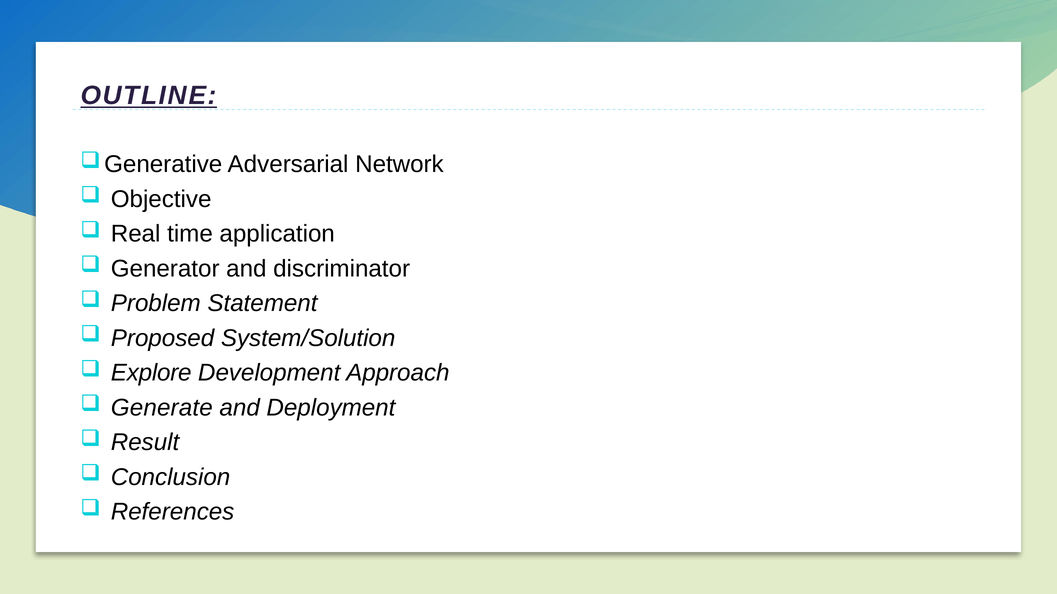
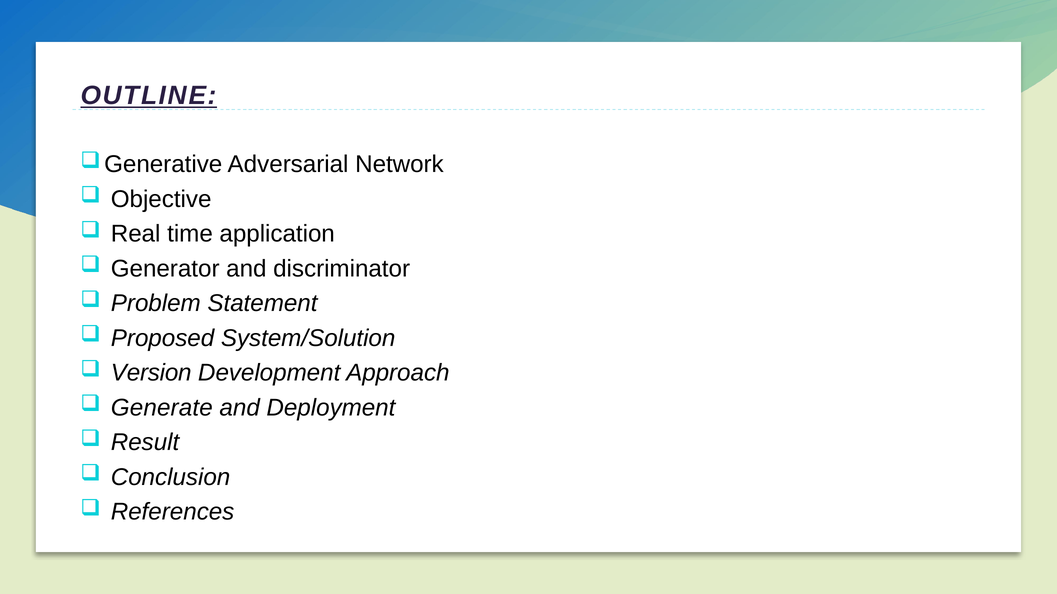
Explore: Explore -> Version (151, 373)
